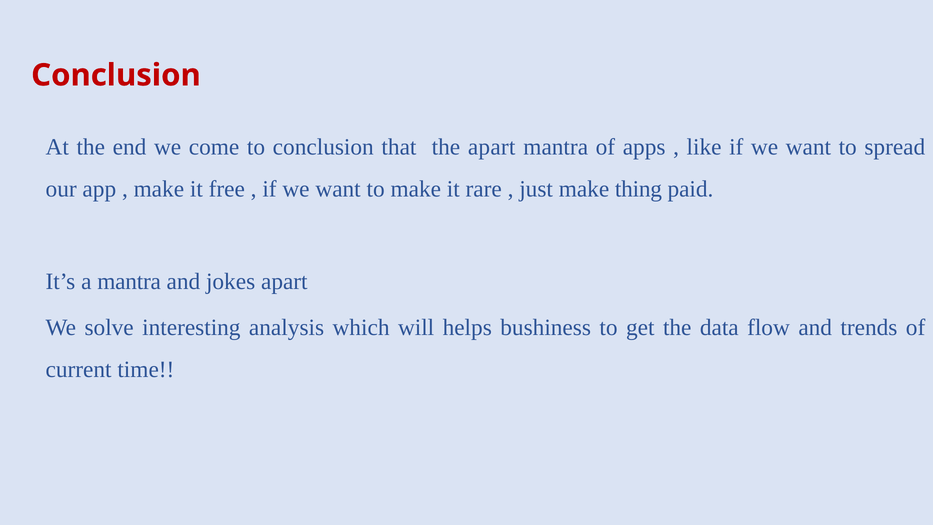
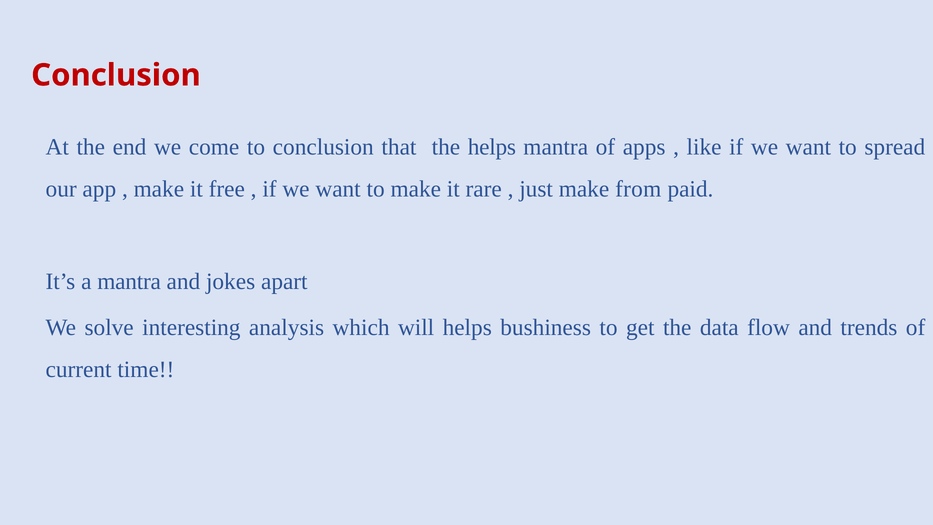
the apart: apart -> helps (492, 147)
thing: thing -> from (638, 189)
